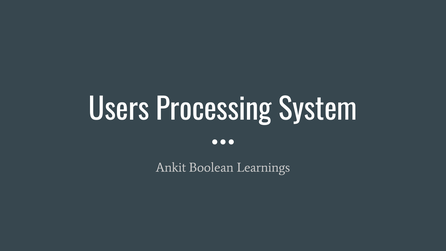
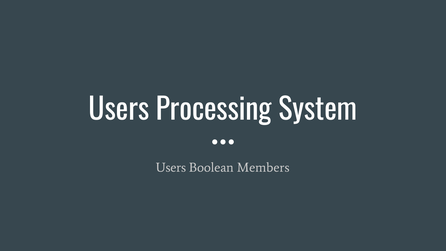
Ankit: Ankit -> Users (171, 167)
Learnings: Learnings -> Members (263, 167)
